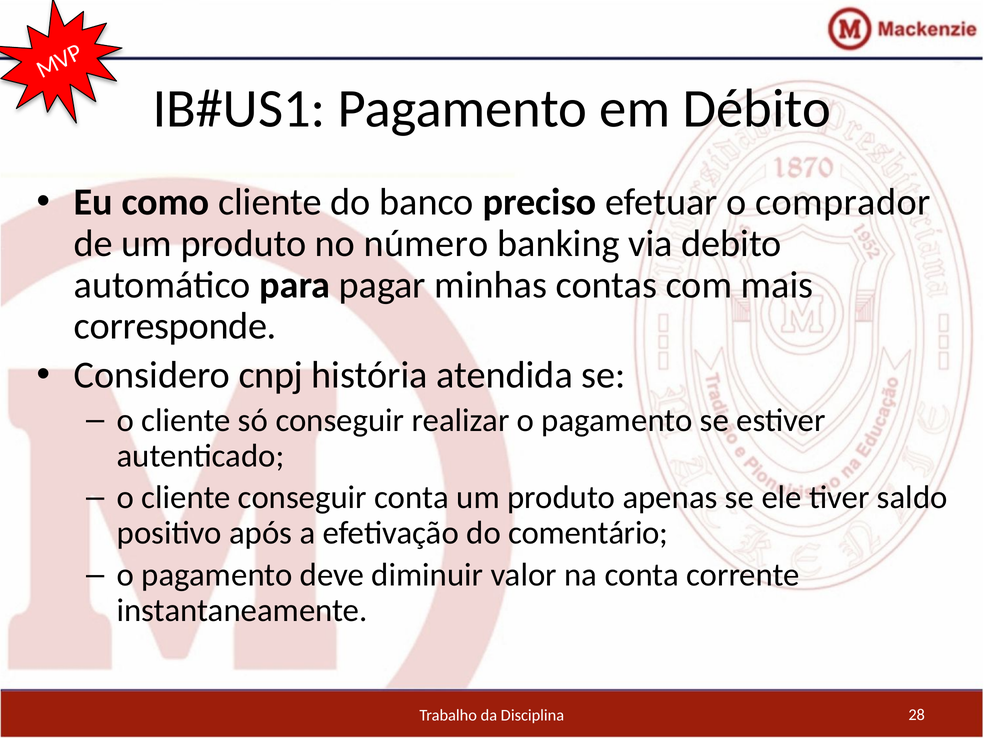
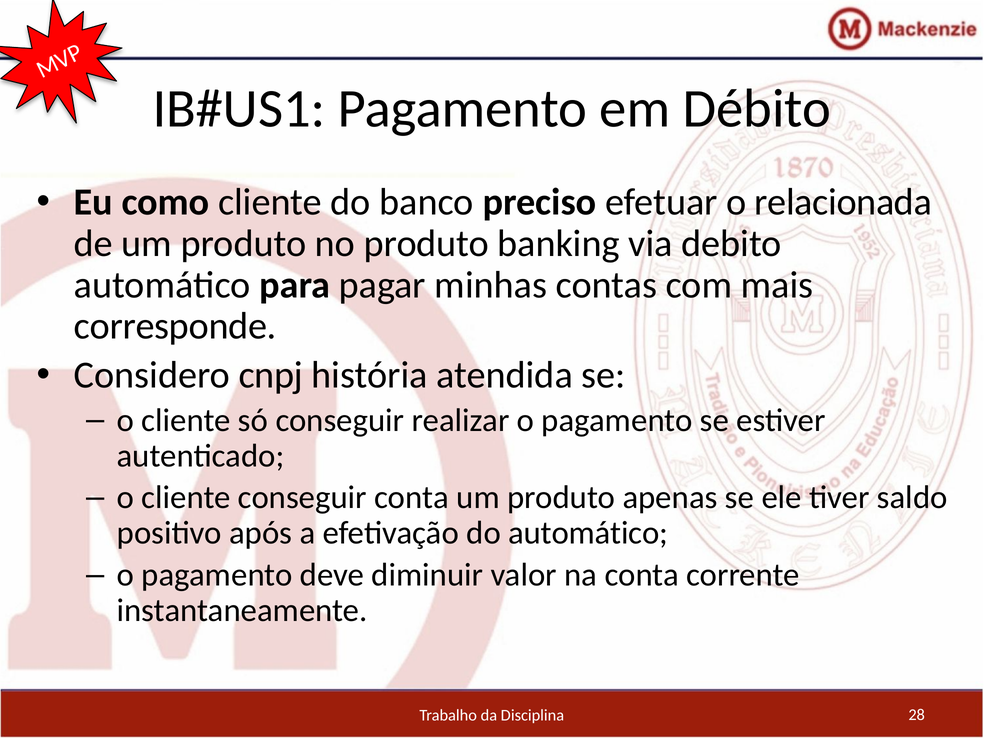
comprador: comprador -> relacionada (843, 202)
no número: número -> produto (426, 244)
do comentário: comentário -> automático (588, 533)
